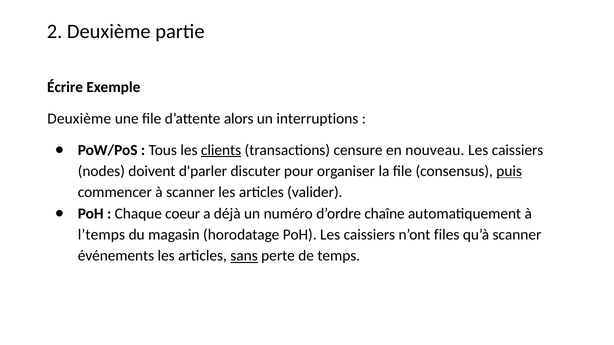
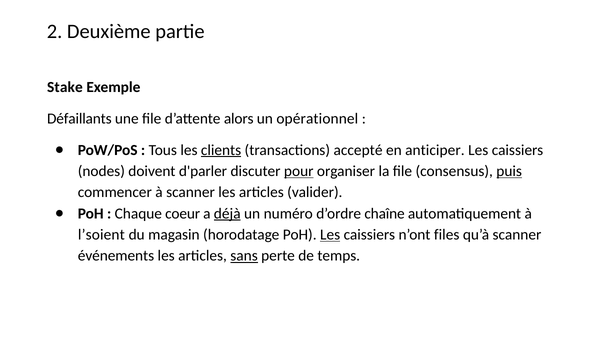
Écrire: Écrire -> Stake (65, 87)
Deuxième: Deuxième -> Défaillants (79, 119)
interruptions: interruptions -> opérationnel (317, 119)
censure: censure -> accepté (358, 150)
nouveau: nouveau -> anticiper (435, 150)
pour underline: none -> present (299, 171)
déjà underline: none -> present (227, 214)
l’temps: l’temps -> l’soient (101, 235)
Les underline: none -> present (330, 235)
